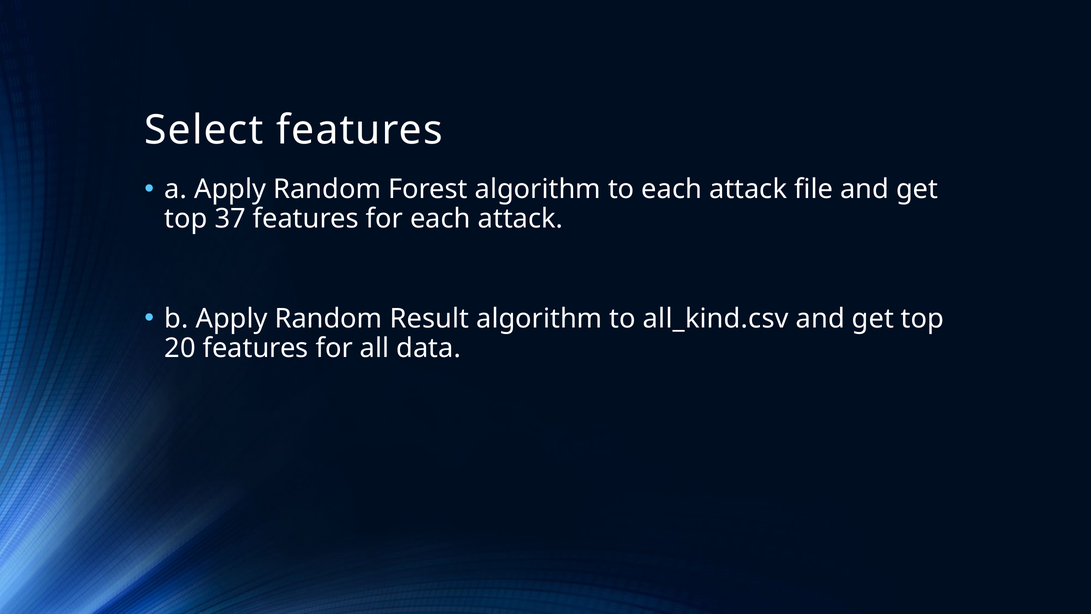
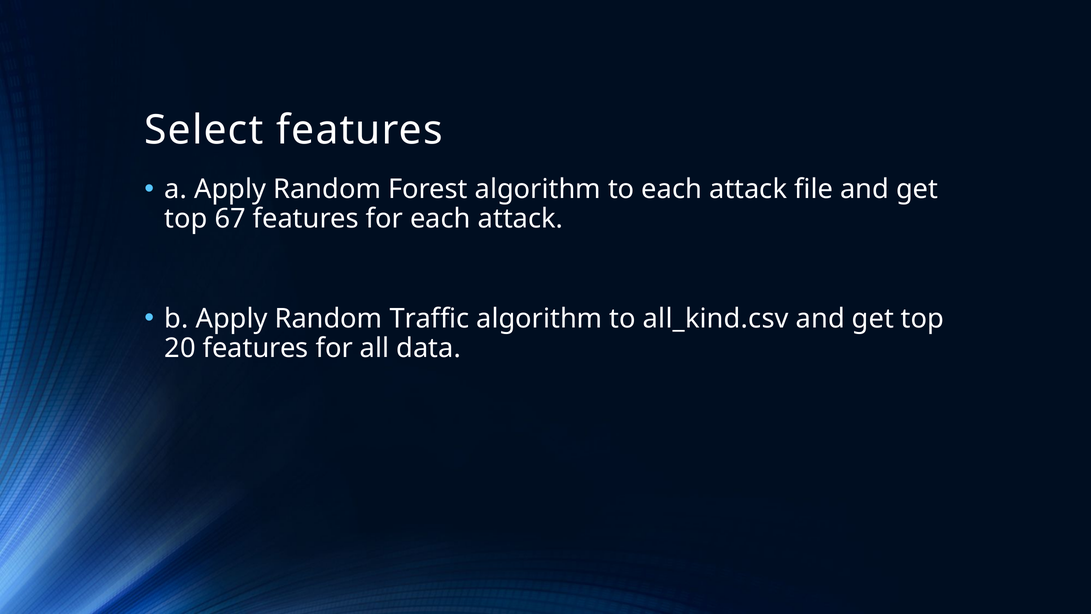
37: 37 -> 67 (230, 219)
Result: Result -> Traffic (429, 318)
